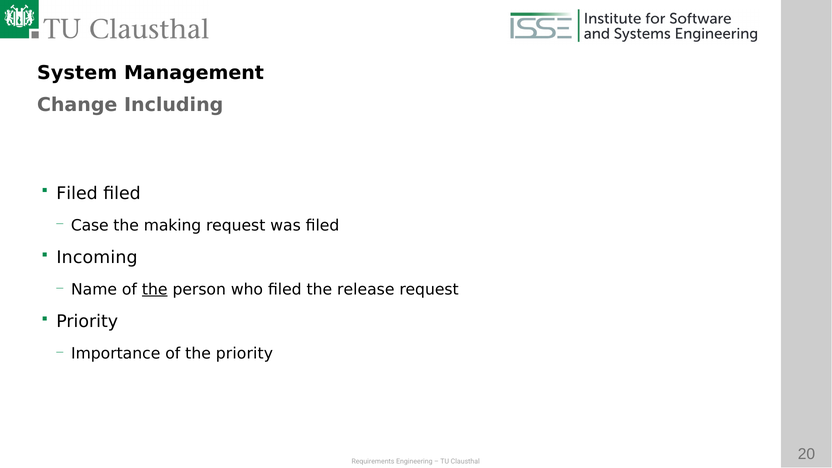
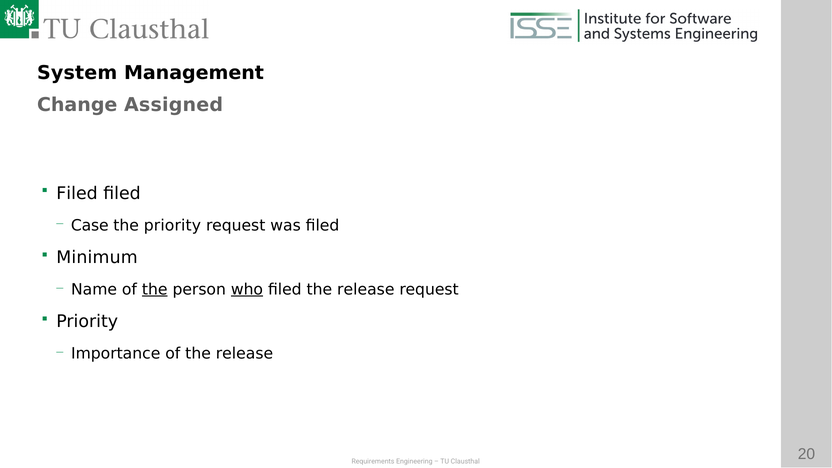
Including: Including -> Assigned (174, 105)
the making: making -> priority (172, 225)
Incoming: Incoming -> Minimum (97, 258)
who underline: none -> present (247, 289)
of the priority: priority -> release (244, 354)
